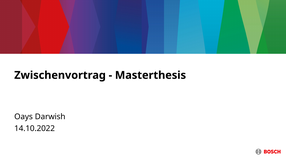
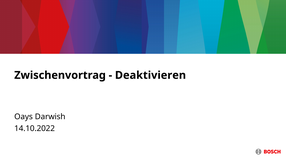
Masterthesis: Masterthesis -> Deaktivieren (150, 75)
